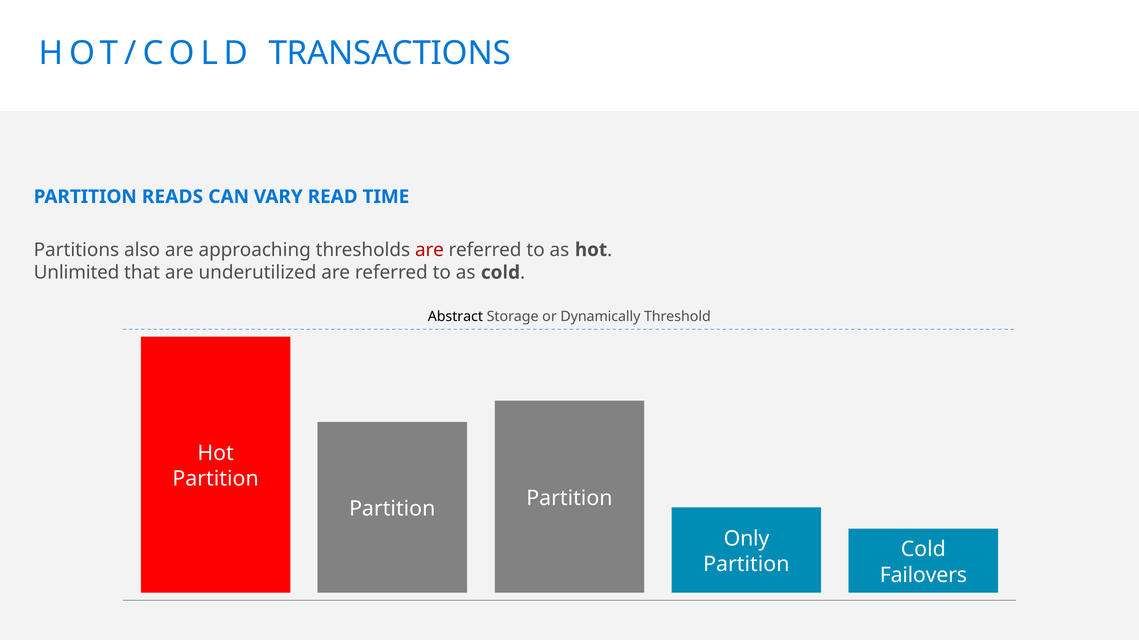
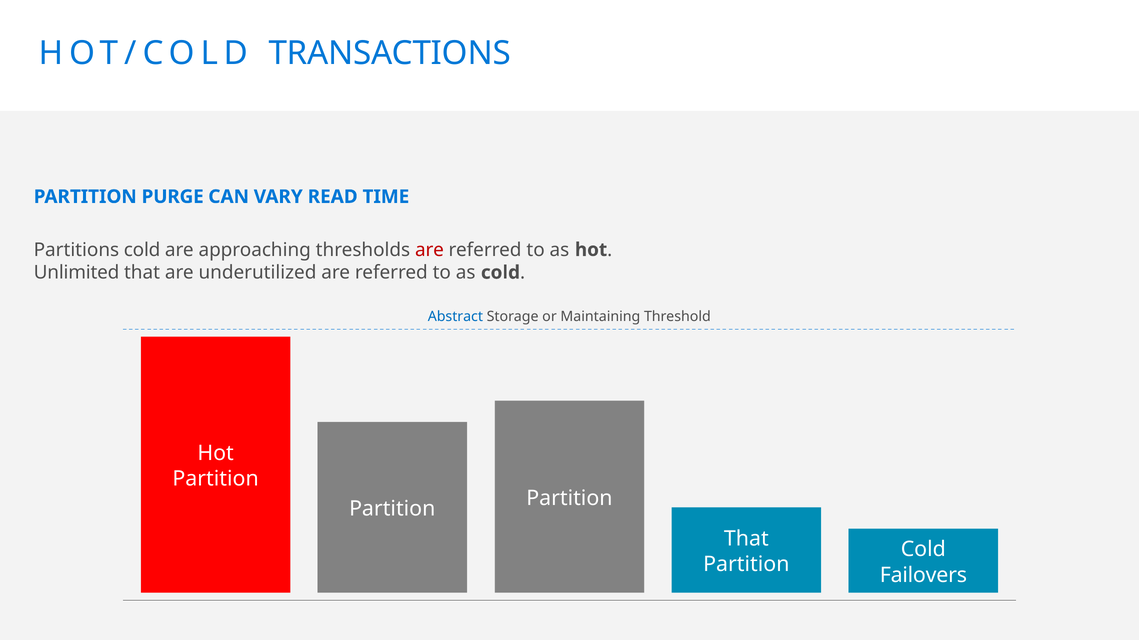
READS: READS -> PURGE (173, 197)
Partitions also: also -> cold (142, 250)
Abstract colour: black -> blue (455, 317)
Dynamically: Dynamically -> Maintaining (600, 317)
Only: Only -> That (746, 539)
